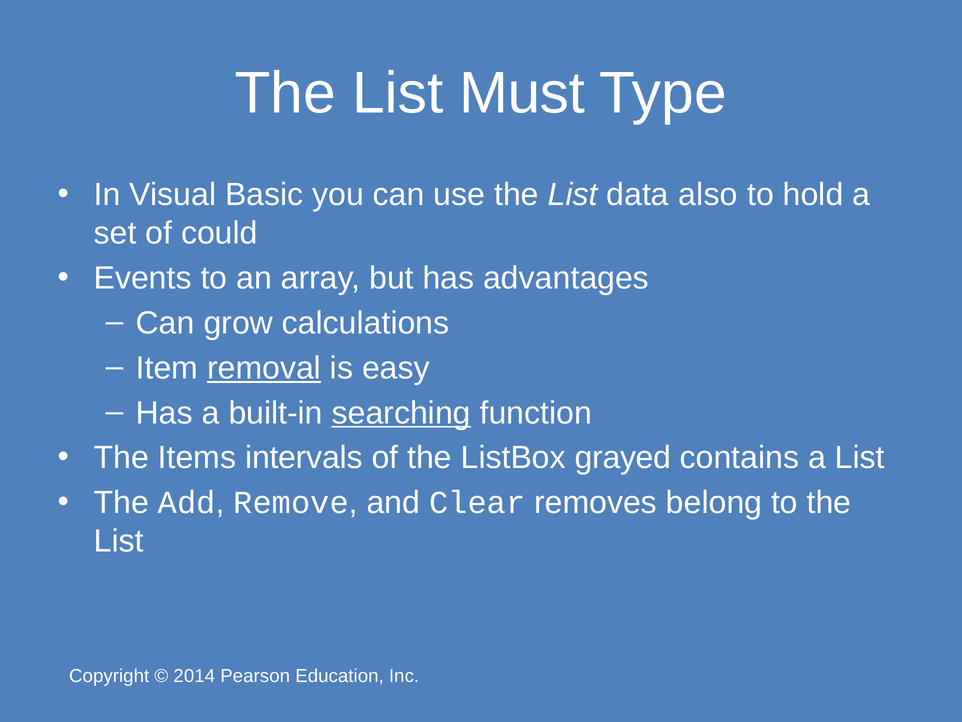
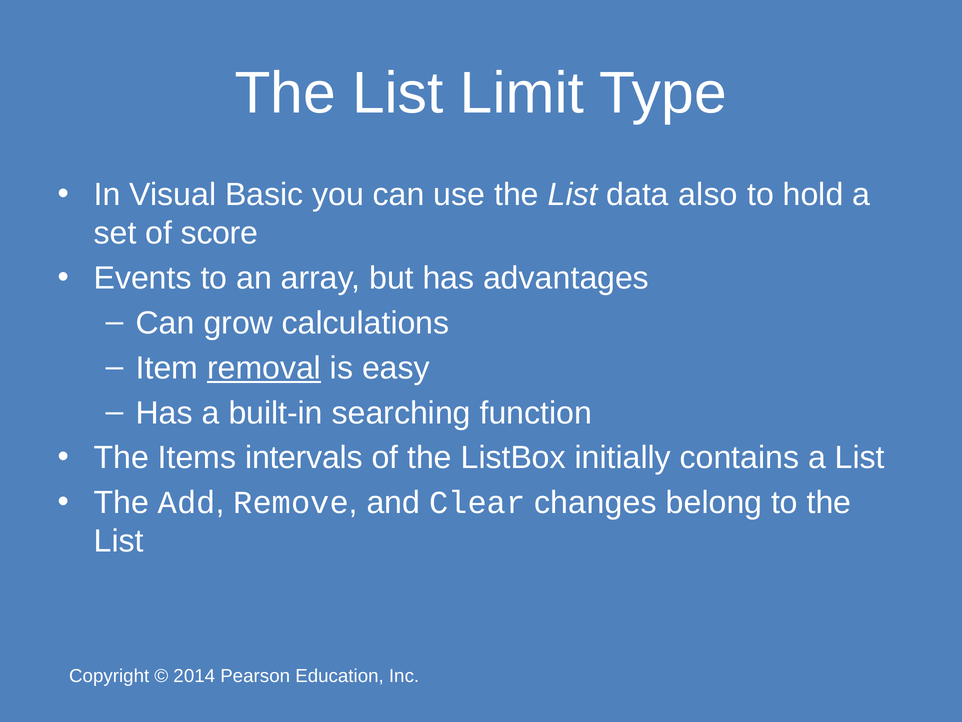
Must: Must -> Limit (522, 93)
could: could -> score (219, 233)
searching underline: present -> none (401, 413)
grayed: grayed -> initially (623, 458)
removes: removes -> changes (595, 502)
